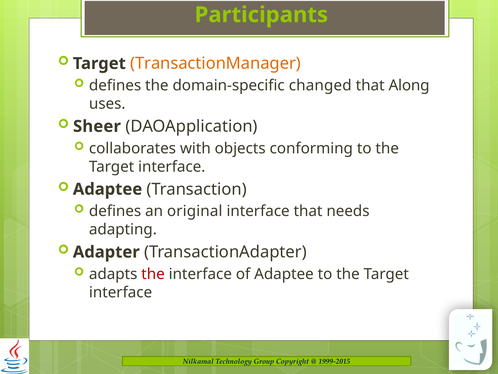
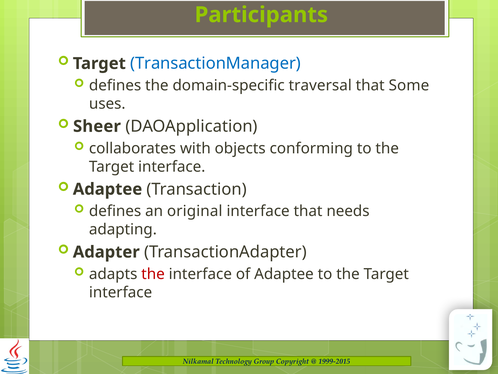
TransactionManager colour: orange -> blue (215, 63)
changed: changed -> traversal (320, 85)
Along: Along -> Some (409, 85)
